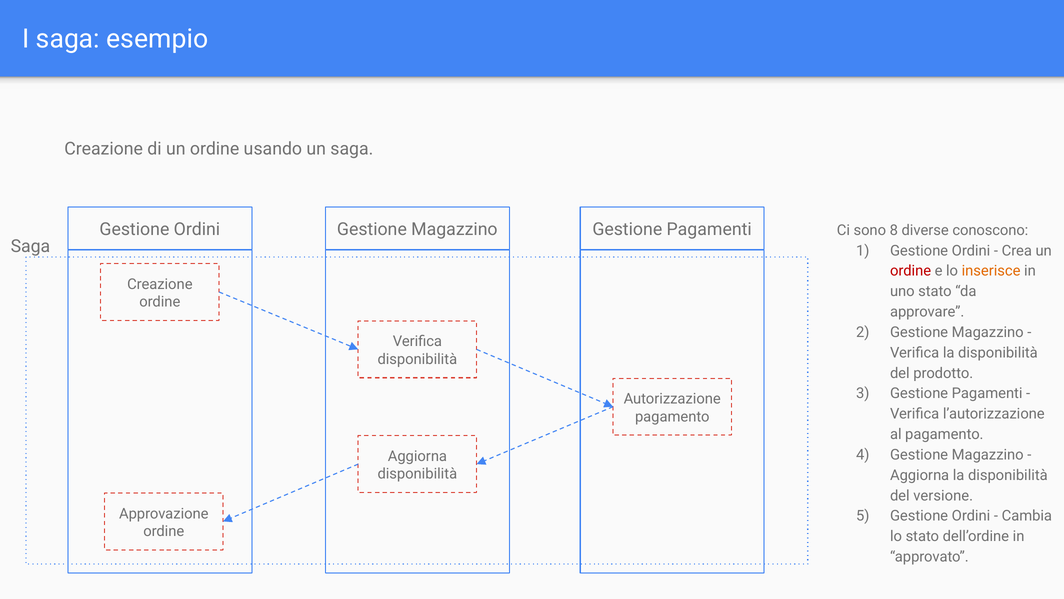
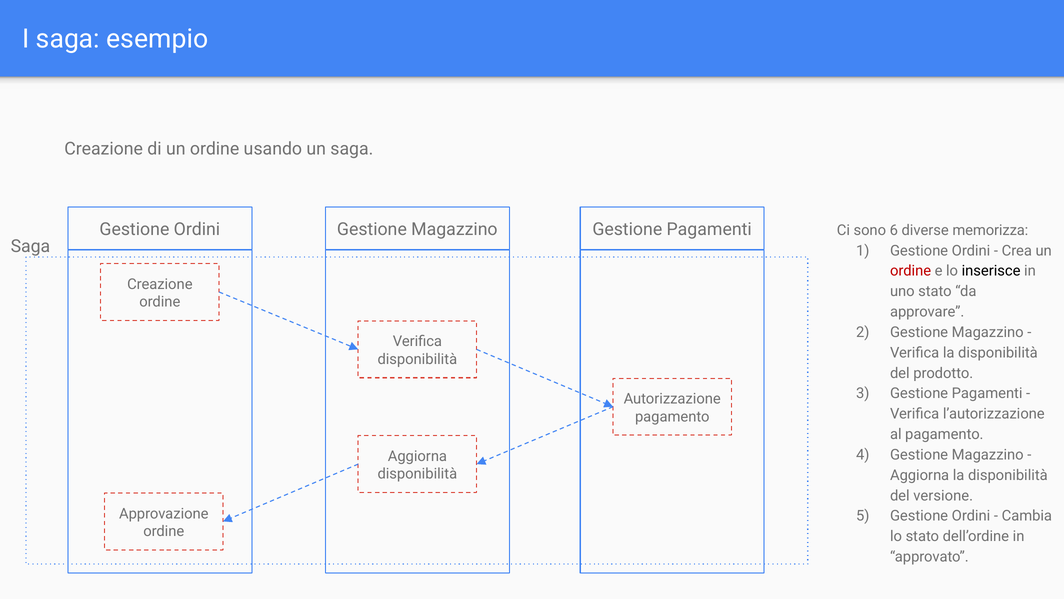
8: 8 -> 6 (894, 230)
conoscono: conoscono -> memorizza (990, 230)
inserisce colour: orange -> black (991, 271)
